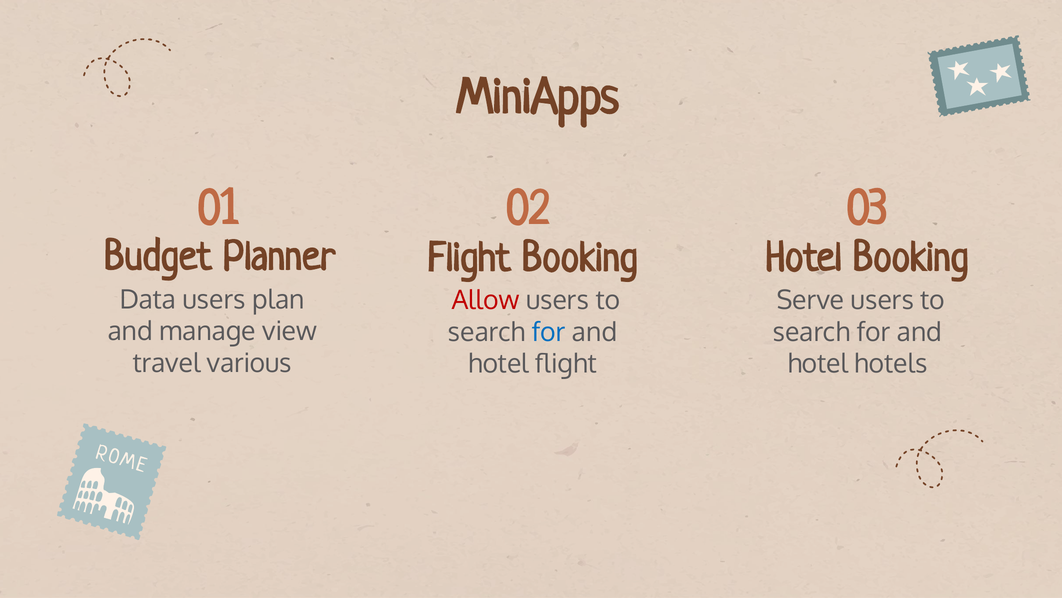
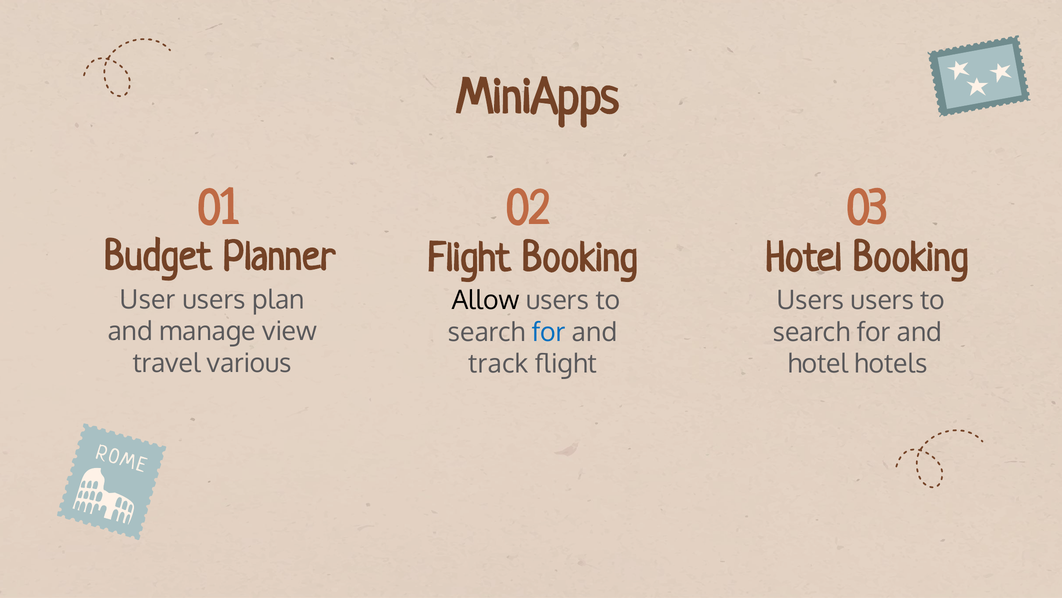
Data: Data -> User (148, 300)
Allow colour: red -> black (486, 300)
Serve: Serve -> Users (810, 300)
hotel: hotel -> track (498, 364)
